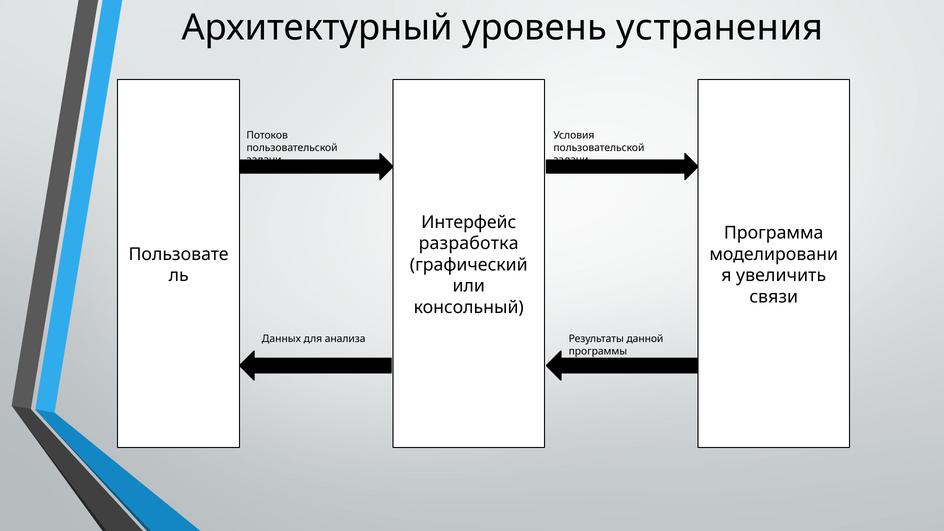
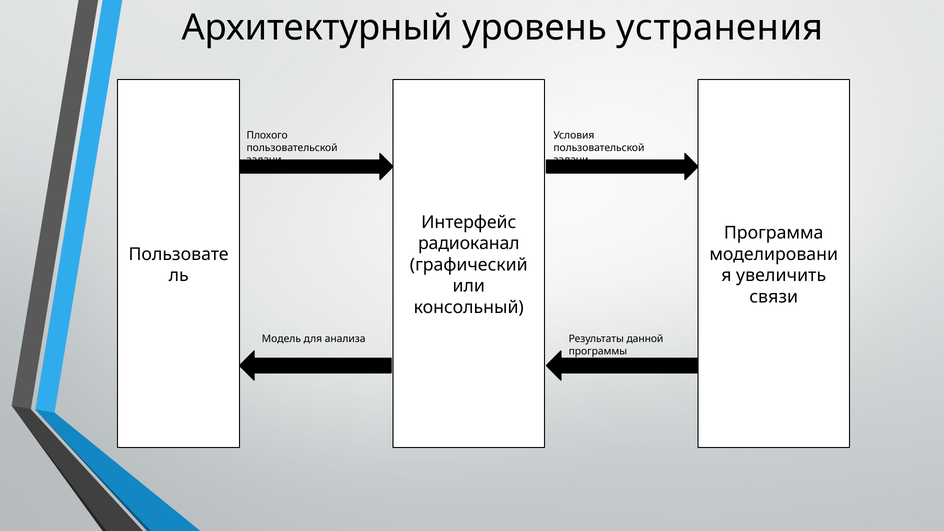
Потоков: Потоков -> Плохого (267, 135)
разработка: разработка -> радиоканал (469, 244)
Данных: Данных -> Модель (281, 339)
